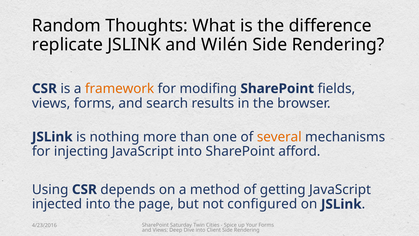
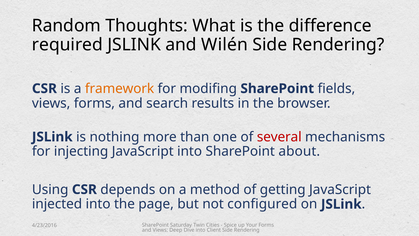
replicate: replicate -> required (67, 45)
several colour: orange -> red (279, 137)
afford: afford -> about (299, 151)
